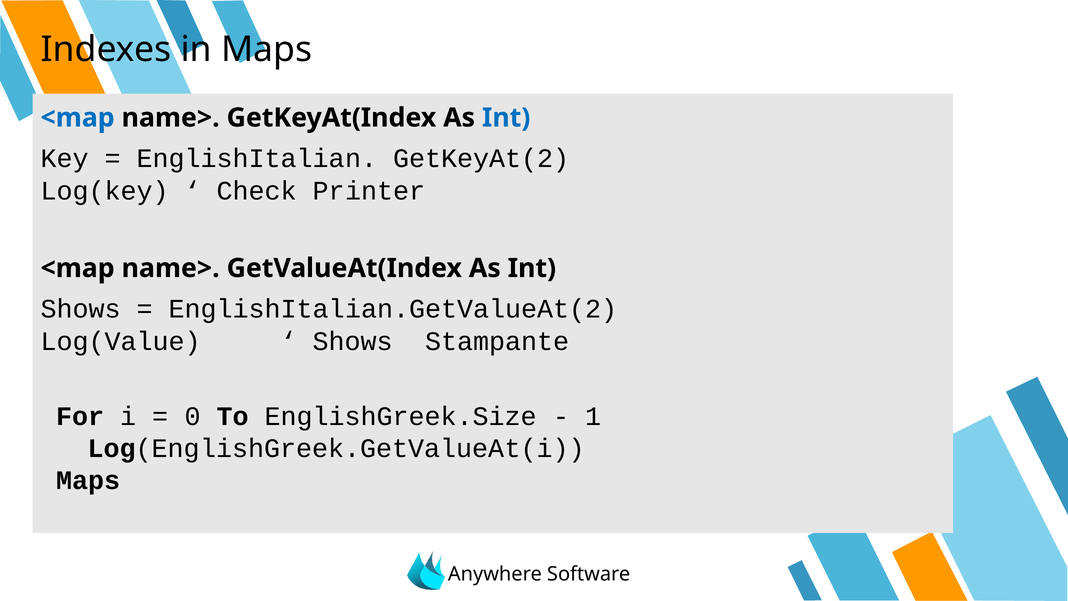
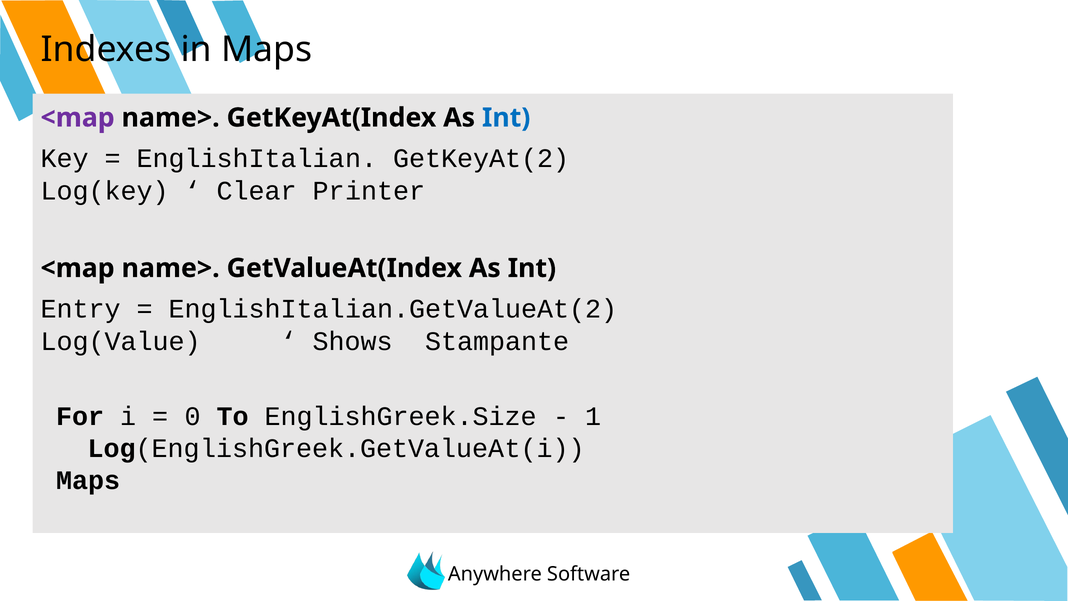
<map colour: blue -> purple (78, 118)
Check: Check -> Clear (257, 191)
Shows: Shows -> Entry (81, 309)
